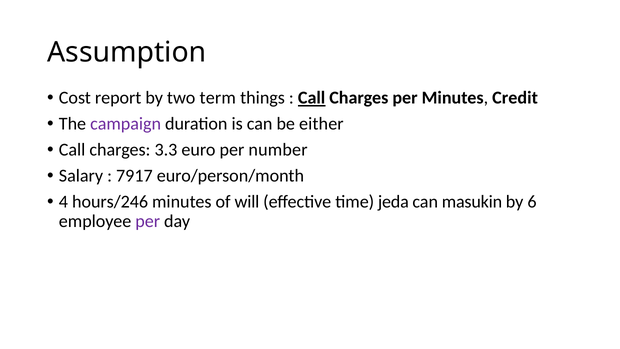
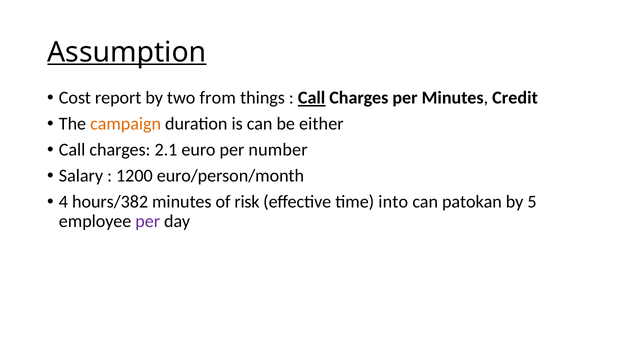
Assumption underline: none -> present (127, 52)
term: term -> from (218, 98)
campaign colour: purple -> orange (126, 124)
3.3: 3.3 -> 2.1 (166, 150)
7917: 7917 -> 1200 (134, 176)
hours/246: hours/246 -> hours/382 (110, 202)
will: will -> risk (247, 202)
jeda: jeda -> into (393, 202)
masukin: masukin -> patokan (472, 202)
6: 6 -> 5 (532, 202)
